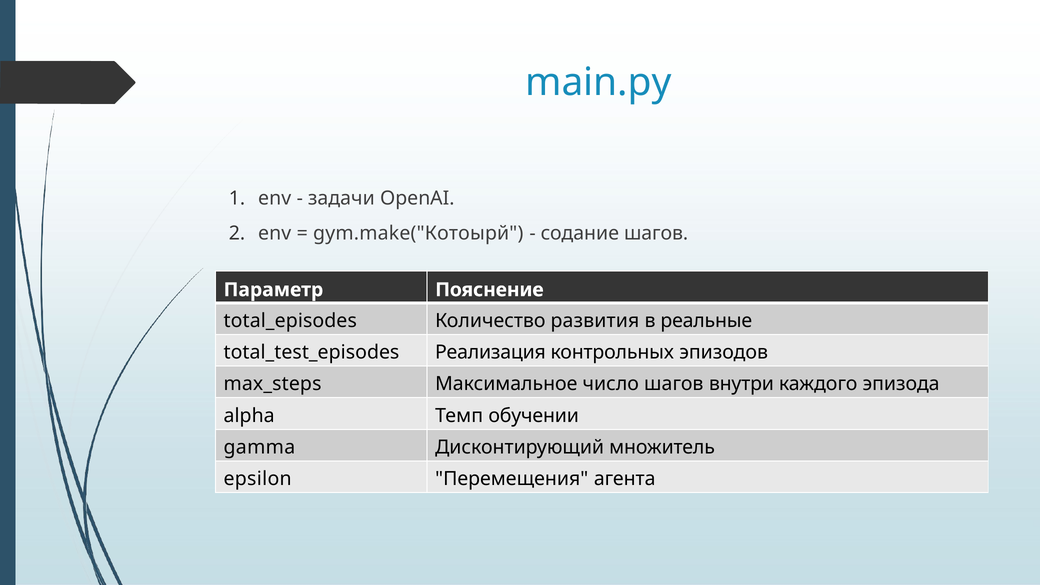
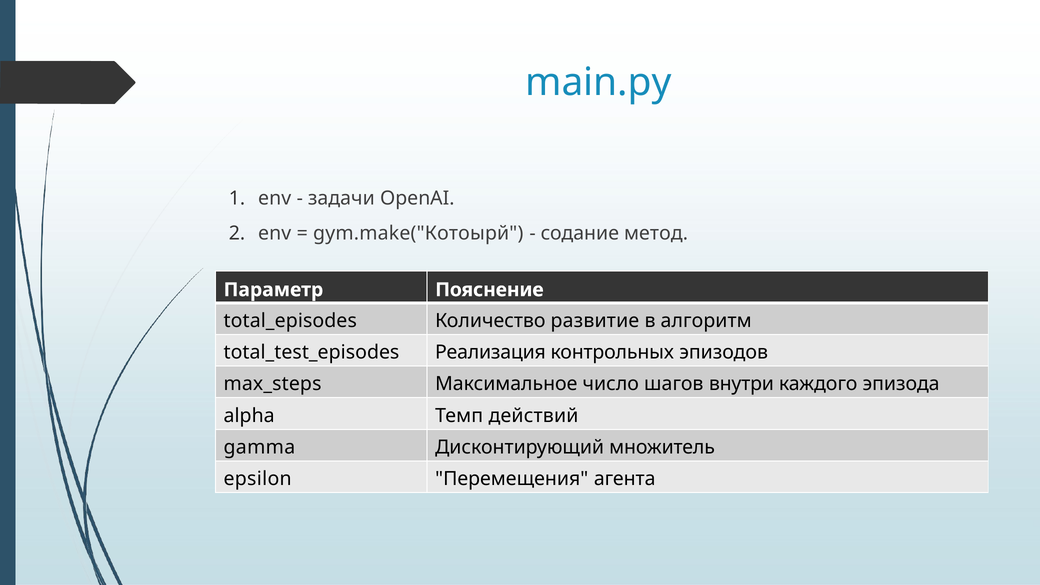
содание шагов: шагов -> метод (656, 233)
развития: развития -> развитие (595, 321)
реальные: реальные -> алгоритм (706, 321)
обучении: обучении -> действий (533, 416)
